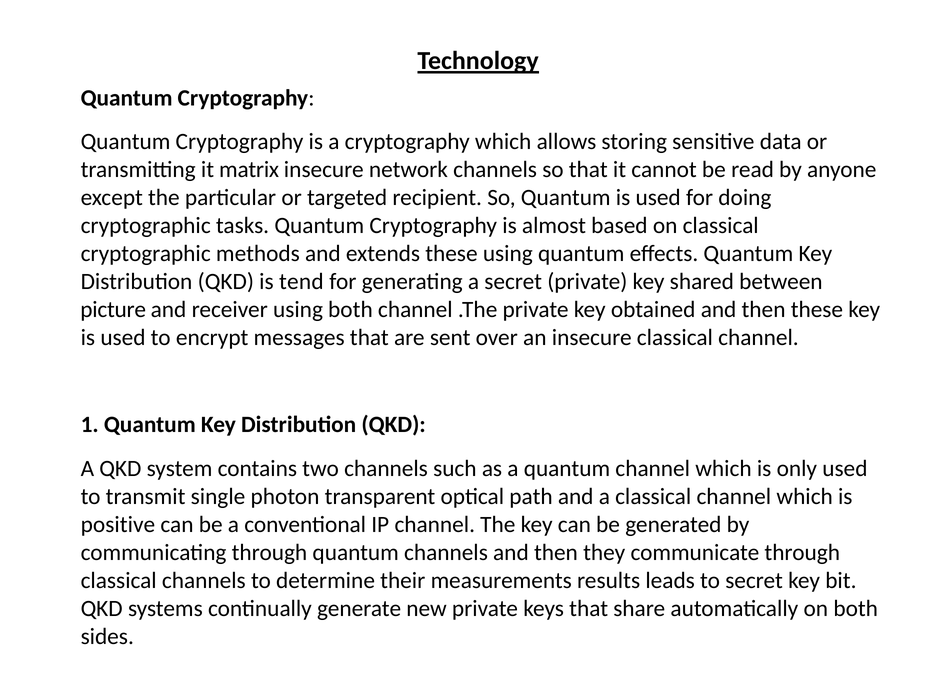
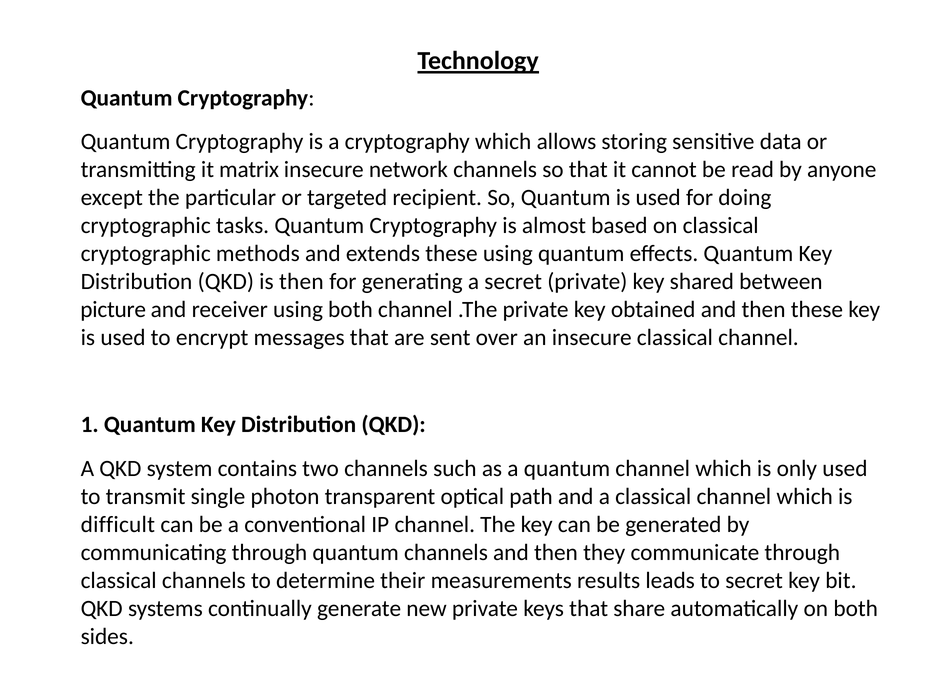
is tend: tend -> then (301, 281)
positive: positive -> difficult (118, 524)
